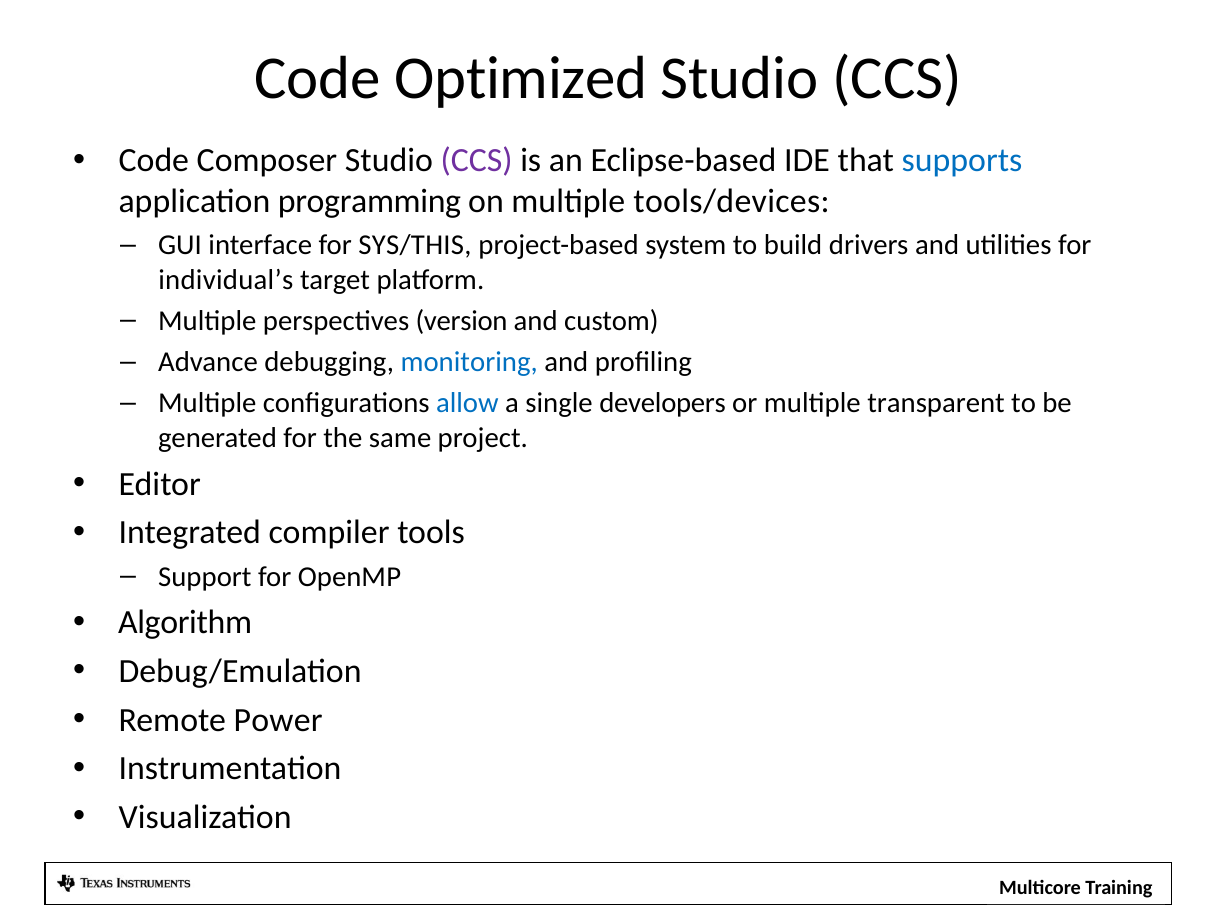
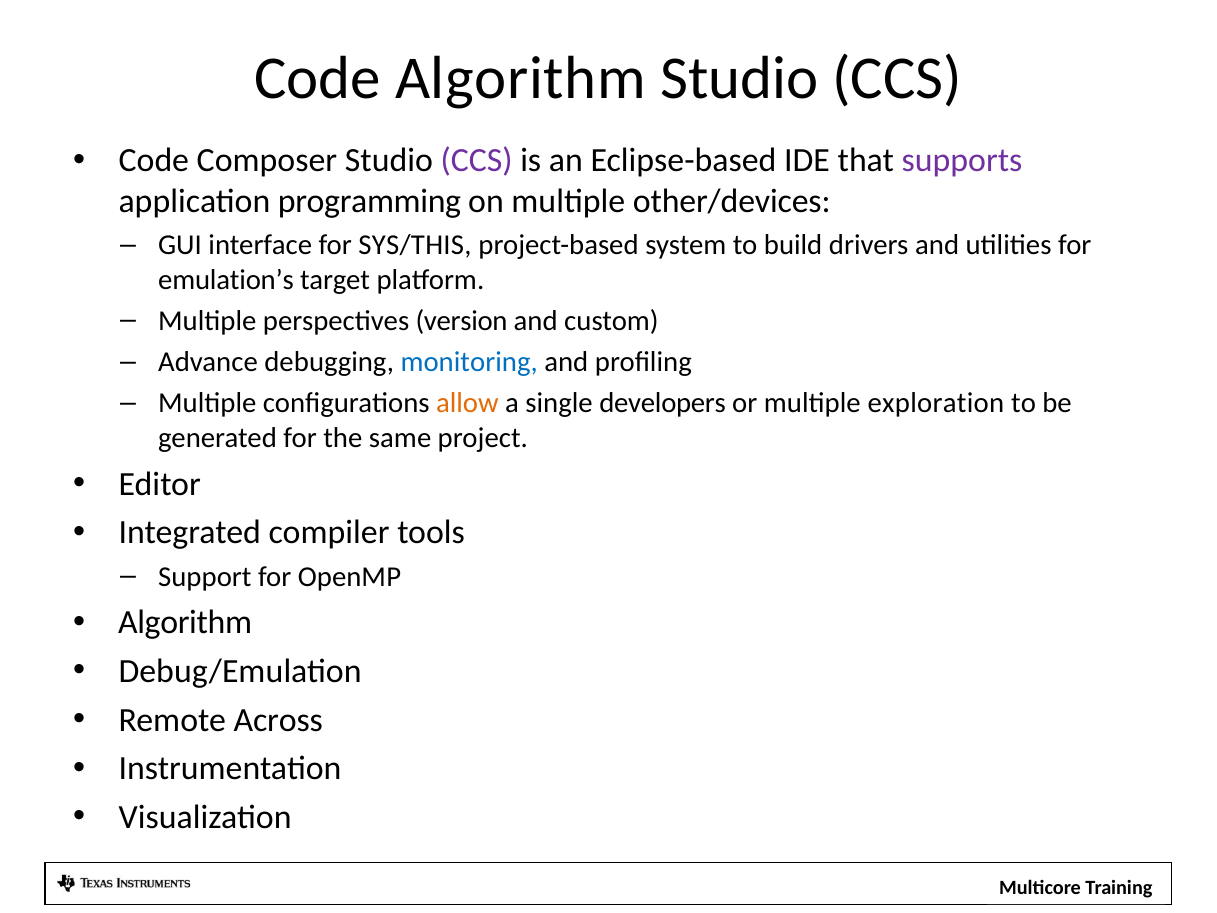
Code Optimized: Optimized -> Algorithm (520, 78)
supports colour: blue -> purple (962, 161)
tools/devices: tools/devices -> other/devices (732, 201)
individual’s: individual’s -> emulation’s (226, 280)
allow colour: blue -> orange (467, 403)
transparent: transparent -> exploration (936, 403)
Power: Power -> Across (278, 720)
